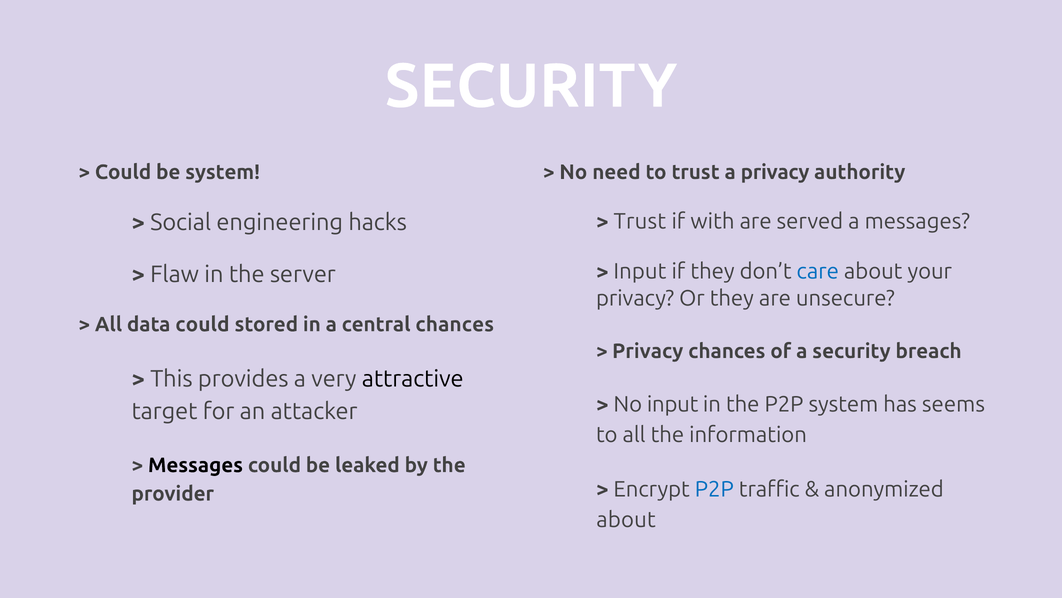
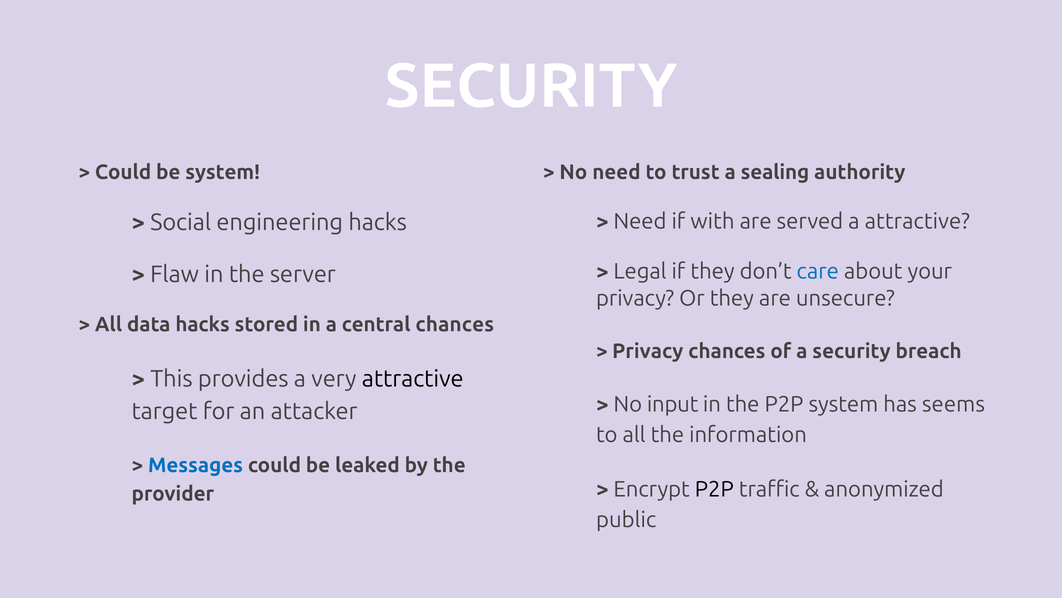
a privacy: privacy -> sealing (775, 172)
Trust: Trust -> Need (640, 221)
a messages: messages -> attractive (917, 221)
Input: Input -> Legal (640, 271)
data could: could -> hacks (203, 324)
Messages colour: black -> blue (195, 465)
P2P colour: blue -> black (714, 489)
about: about -> public (626, 519)
